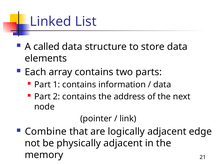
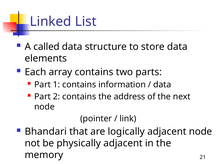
Combine: Combine -> Bhandari (46, 132)
adjacent edge: edge -> node (201, 132)
